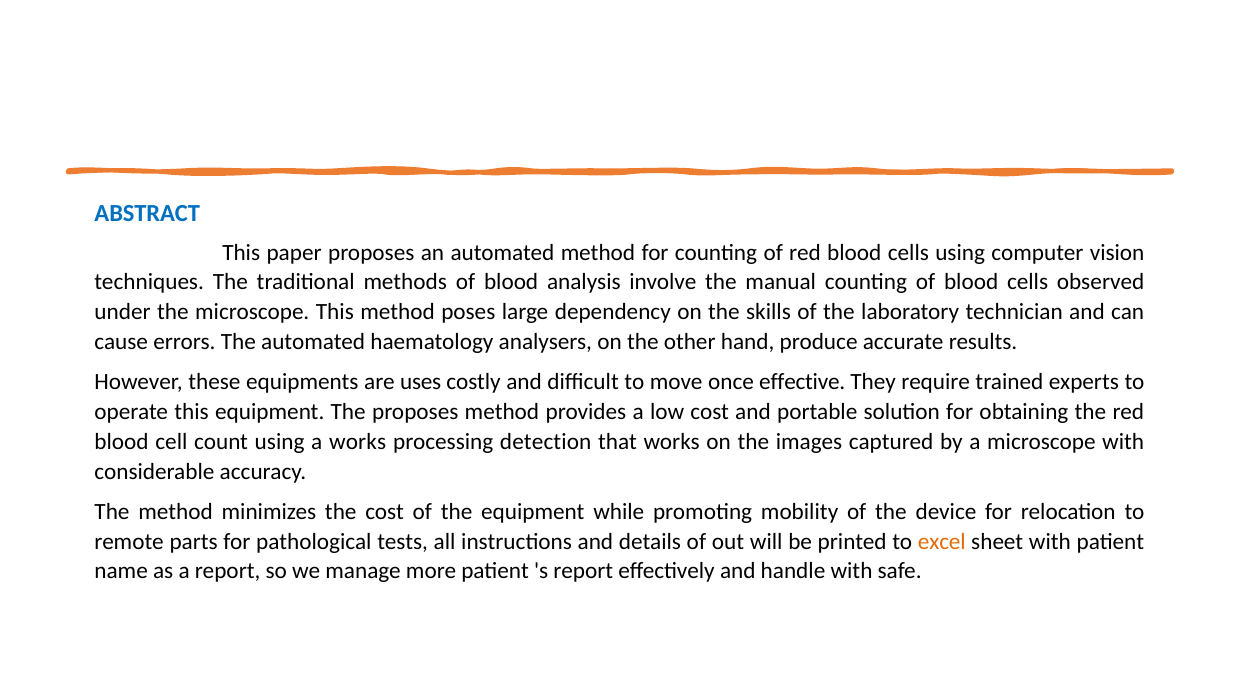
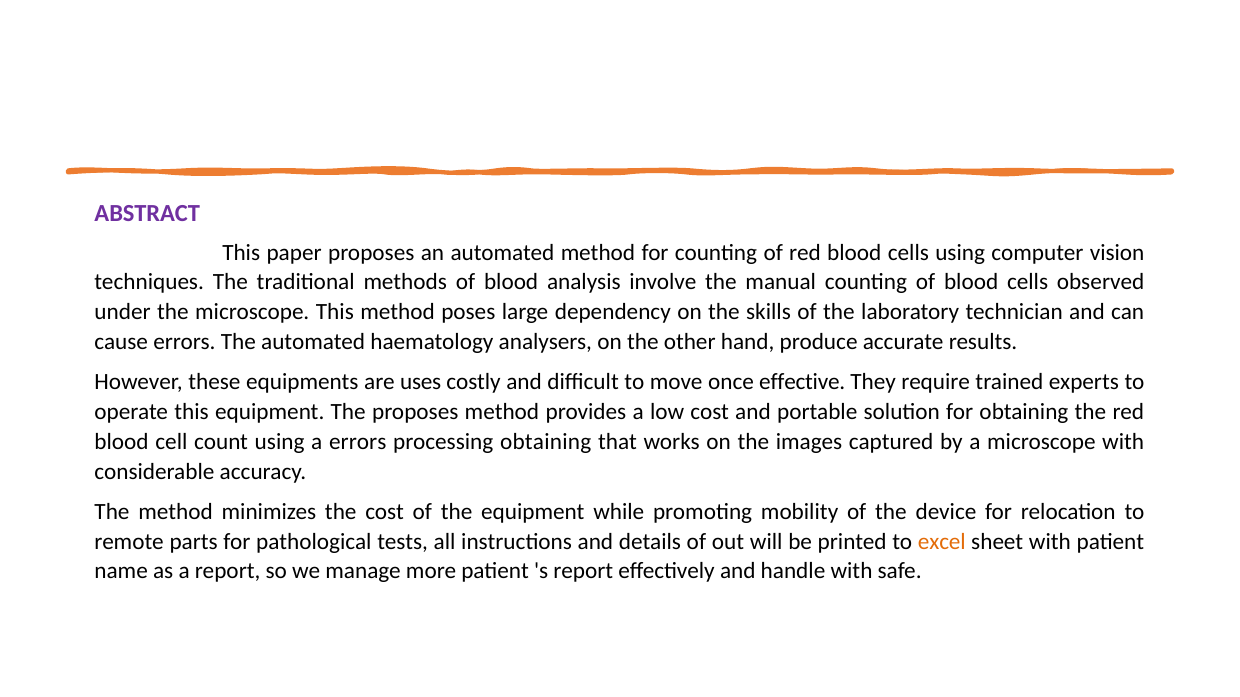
ABSTRACT colour: blue -> purple (147, 214)
a works: works -> errors (358, 442)
processing detection: detection -> obtaining (546, 442)
